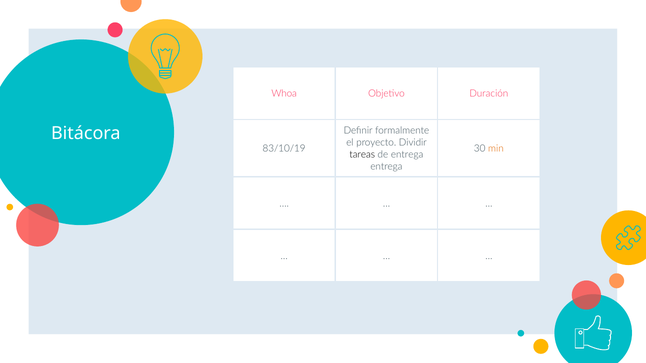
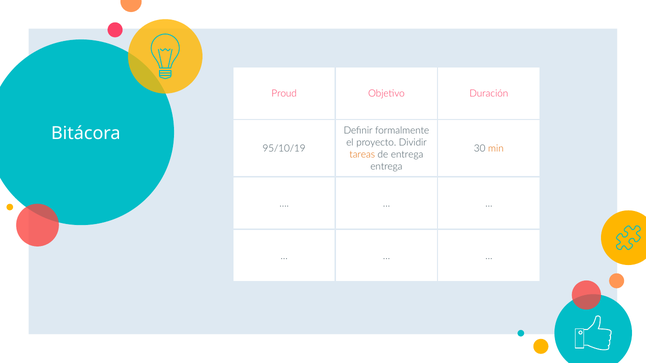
Whoa: Whoa -> Proud (284, 94)
83/10/19: 83/10/19 -> 95/10/19 (284, 149)
tareas colour: black -> orange (362, 155)
